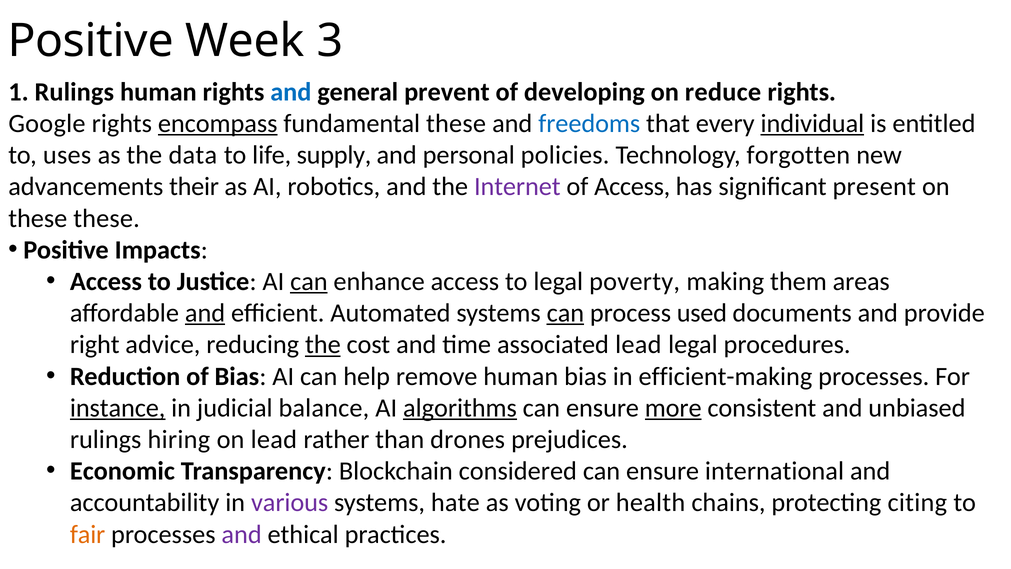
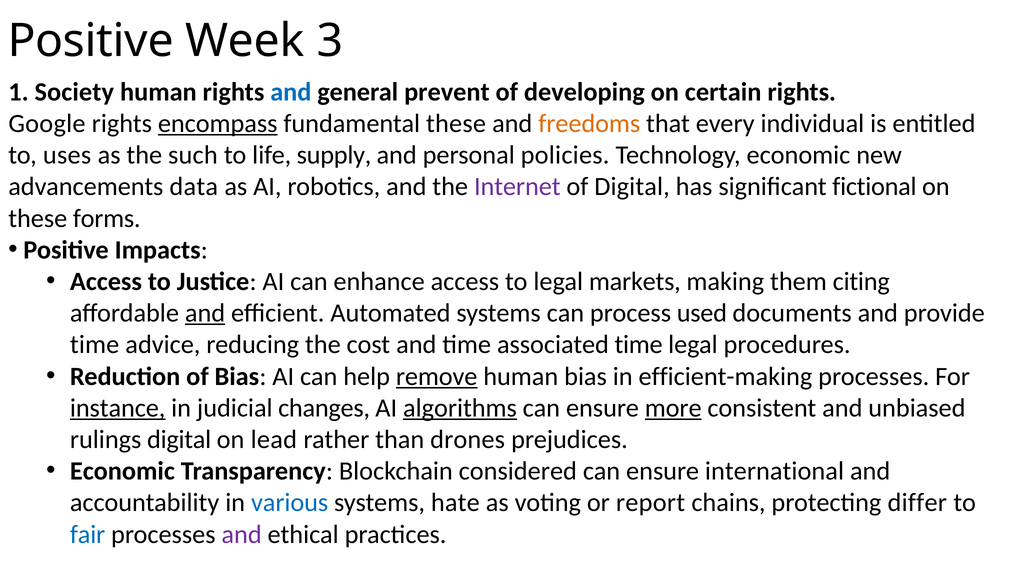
1 Rulings: Rulings -> Society (74, 92)
reduce: reduce -> certain (723, 92)
freedoms colour: blue -> orange (589, 123)
individual underline: present -> none (812, 123)
data: data -> such (193, 155)
Technology forgotten: forgotten -> economic (798, 155)
their: their -> data (194, 187)
of Access: Access -> Digital (632, 187)
present: present -> fictional (874, 187)
these these: these -> forms (107, 218)
can underline: present -> none (309, 281)
poverty: poverty -> markets (635, 281)
areas: areas -> citing (861, 281)
can underline: present -> none (565, 313)
right: right -> time (95, 345)
the underline: present -> none (323, 345)
associated lead: lead -> time (639, 345)
remove underline: none -> present (437, 376)
balance: balance -> changes (324, 408)
rulings hiring: hiring -> digital (179, 439)
various colour: purple -> blue (290, 502)
health: health -> report (651, 502)
citing: citing -> differ (917, 502)
fair colour: orange -> blue (88, 534)
